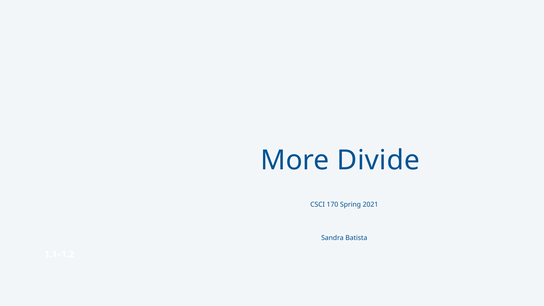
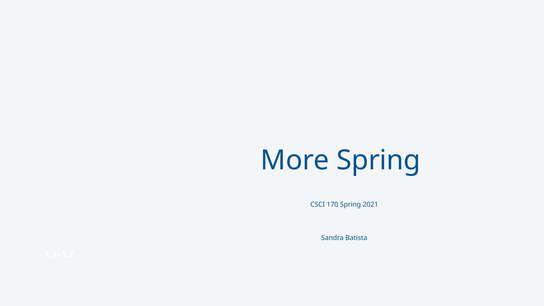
More Divide: Divide -> Spring (379, 160)
